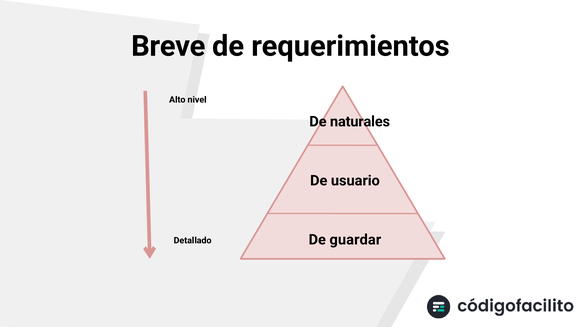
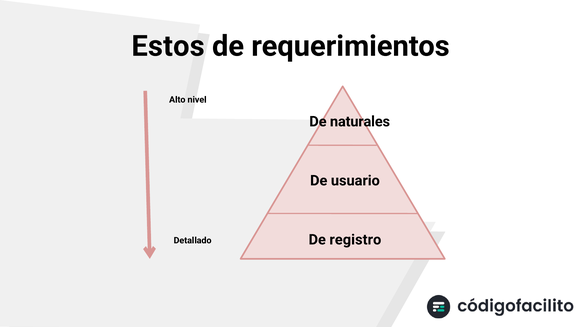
Breve: Breve -> Estos (168, 46)
guardar: guardar -> registro (355, 240)
